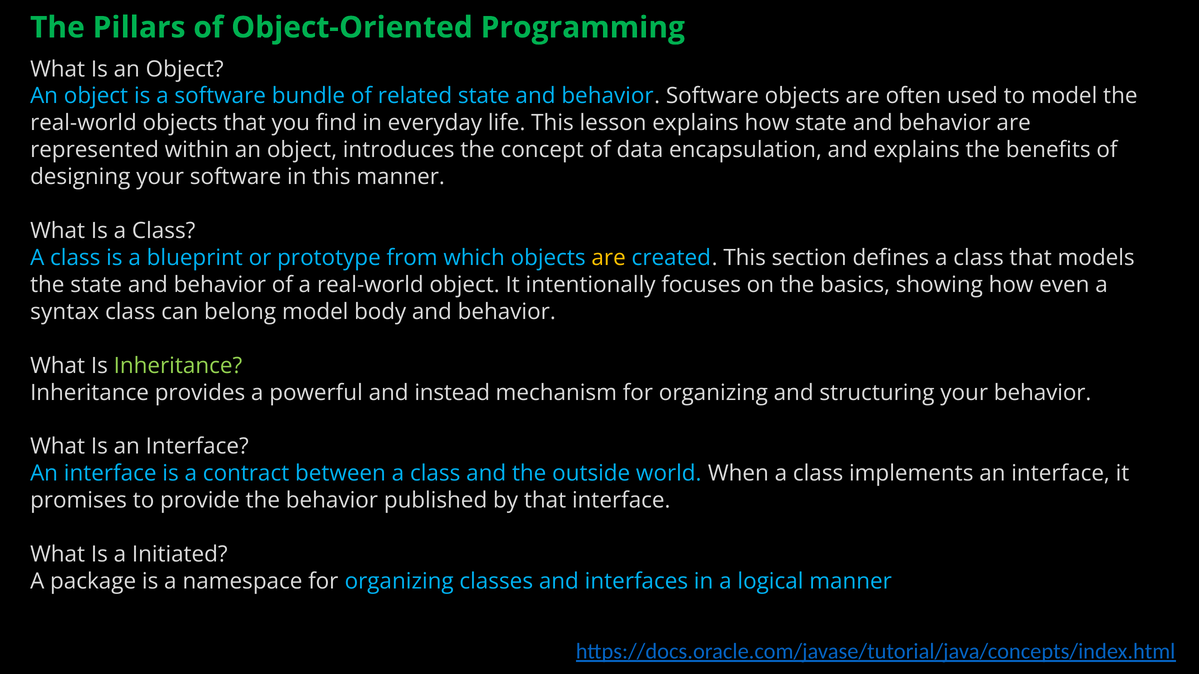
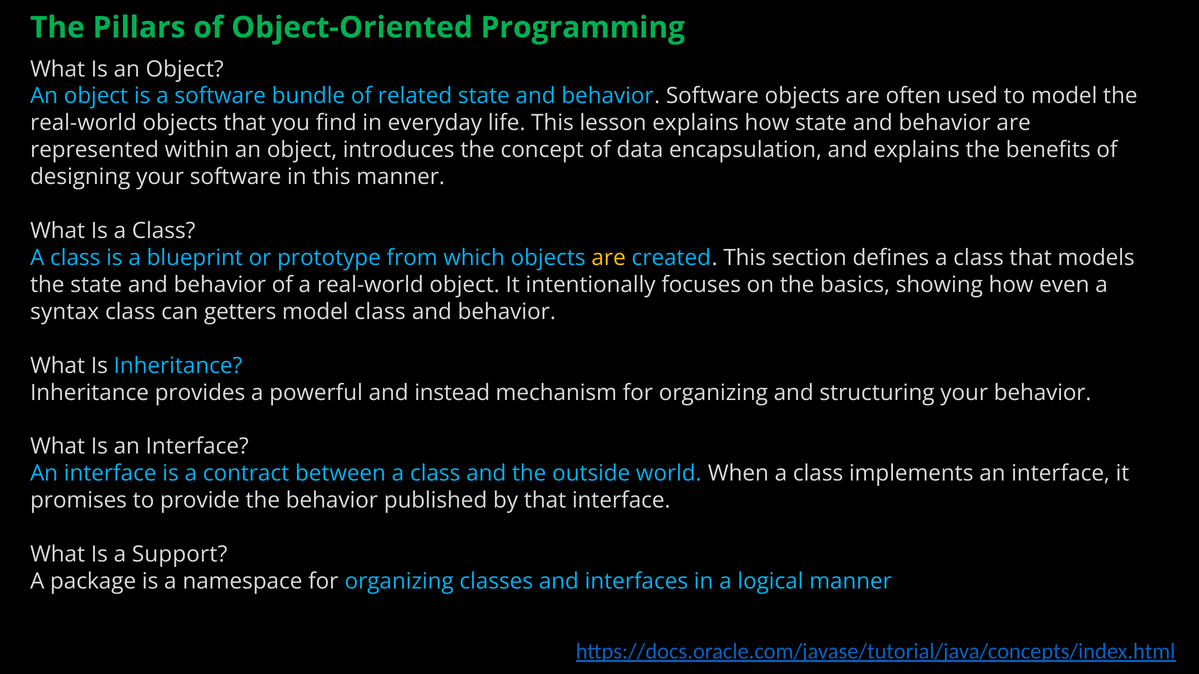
belong: belong -> getters (240, 312)
model body: body -> class (380, 312)
Inheritance colour: light green -> light blue (178, 366)
Initiated: Initiated -> Support (180, 555)
